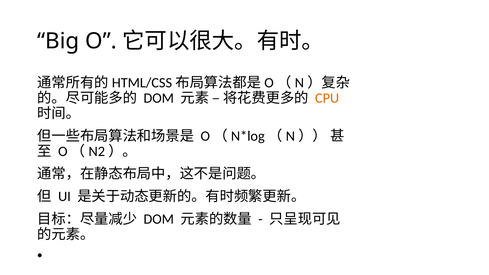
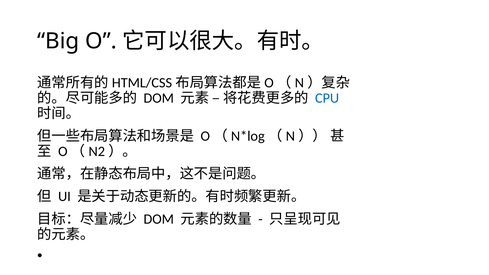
CPU colour: orange -> blue (327, 98)
